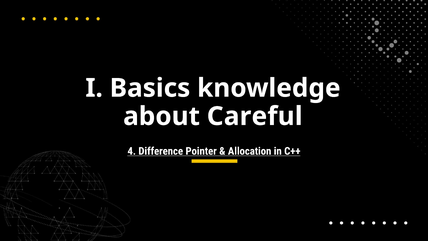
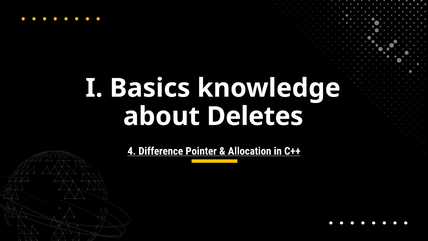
Careful: Careful -> Deletes (255, 116)
